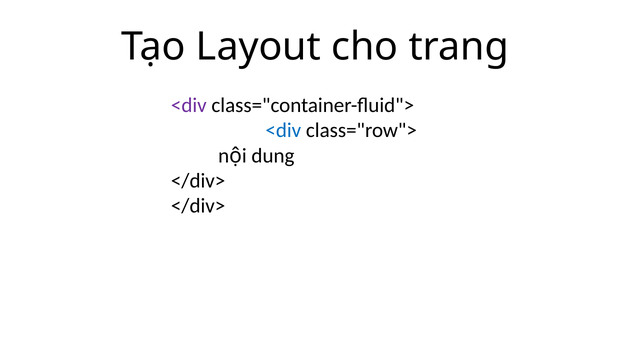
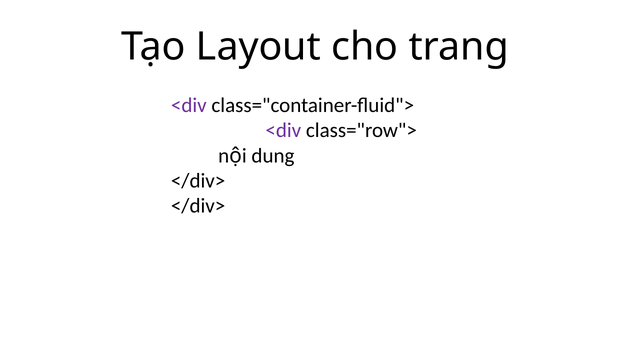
<div colour: blue -> purple (283, 131)
